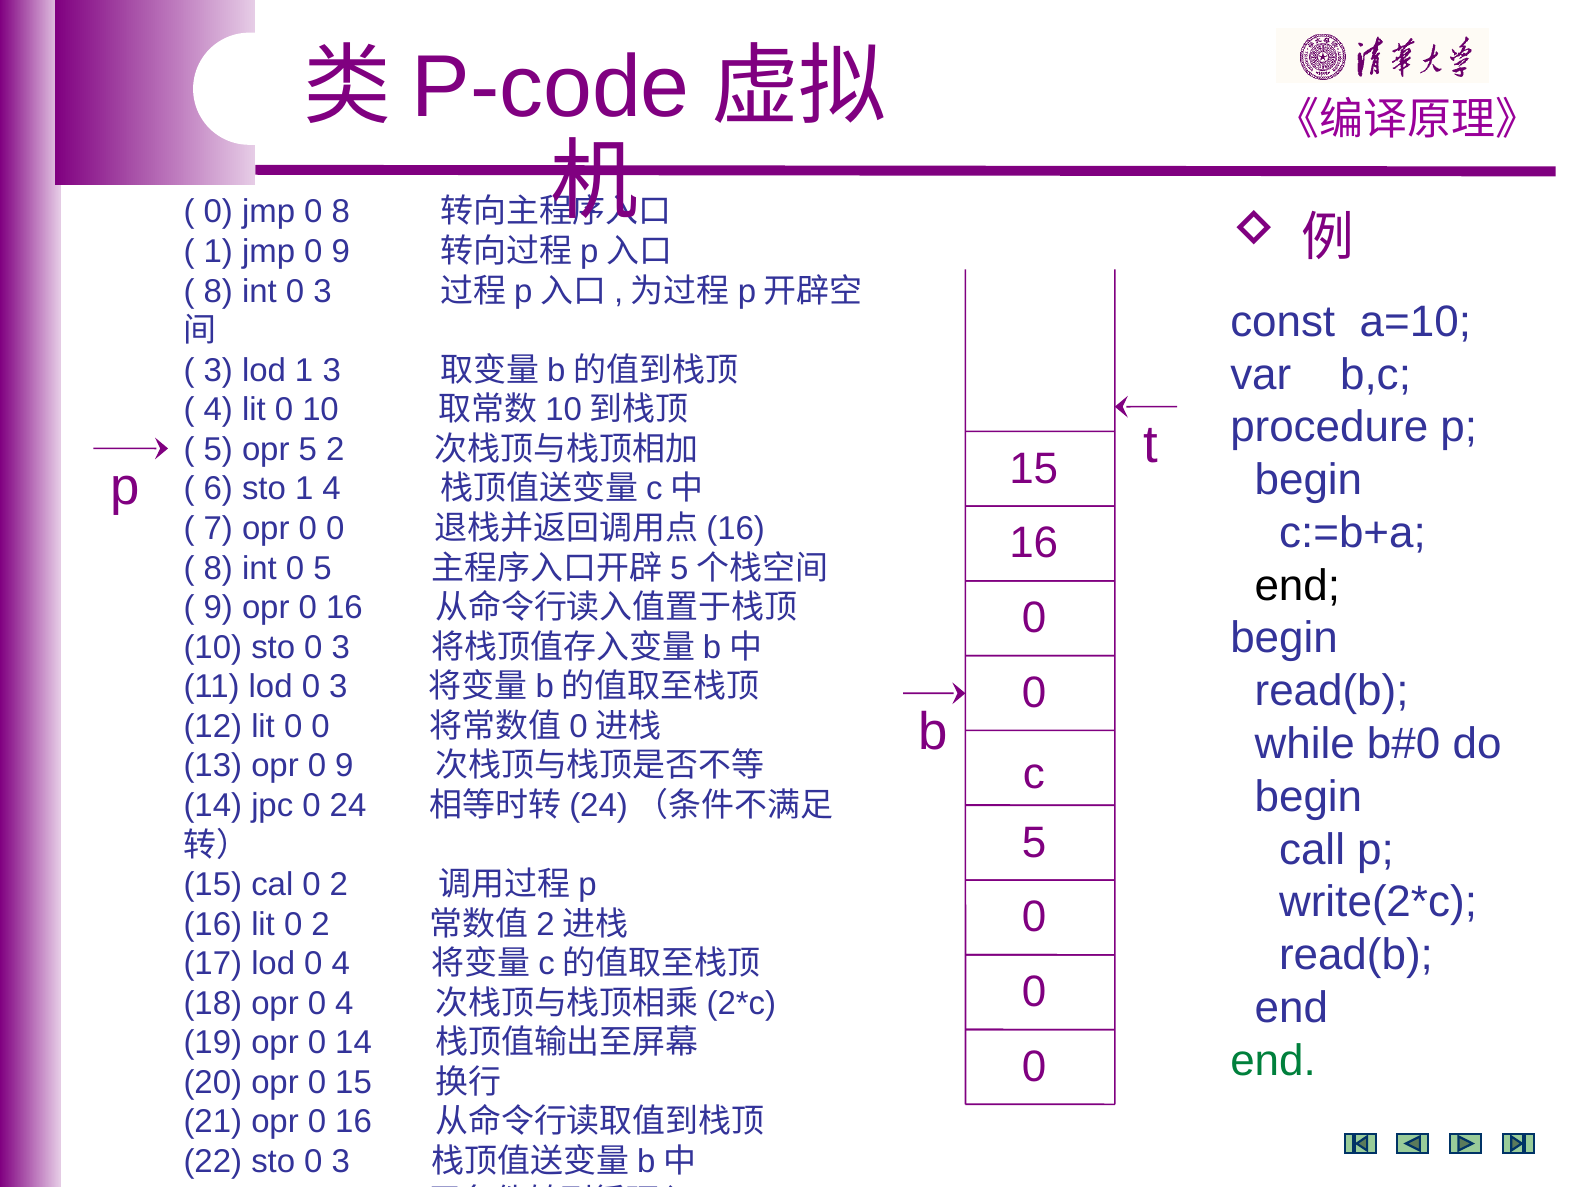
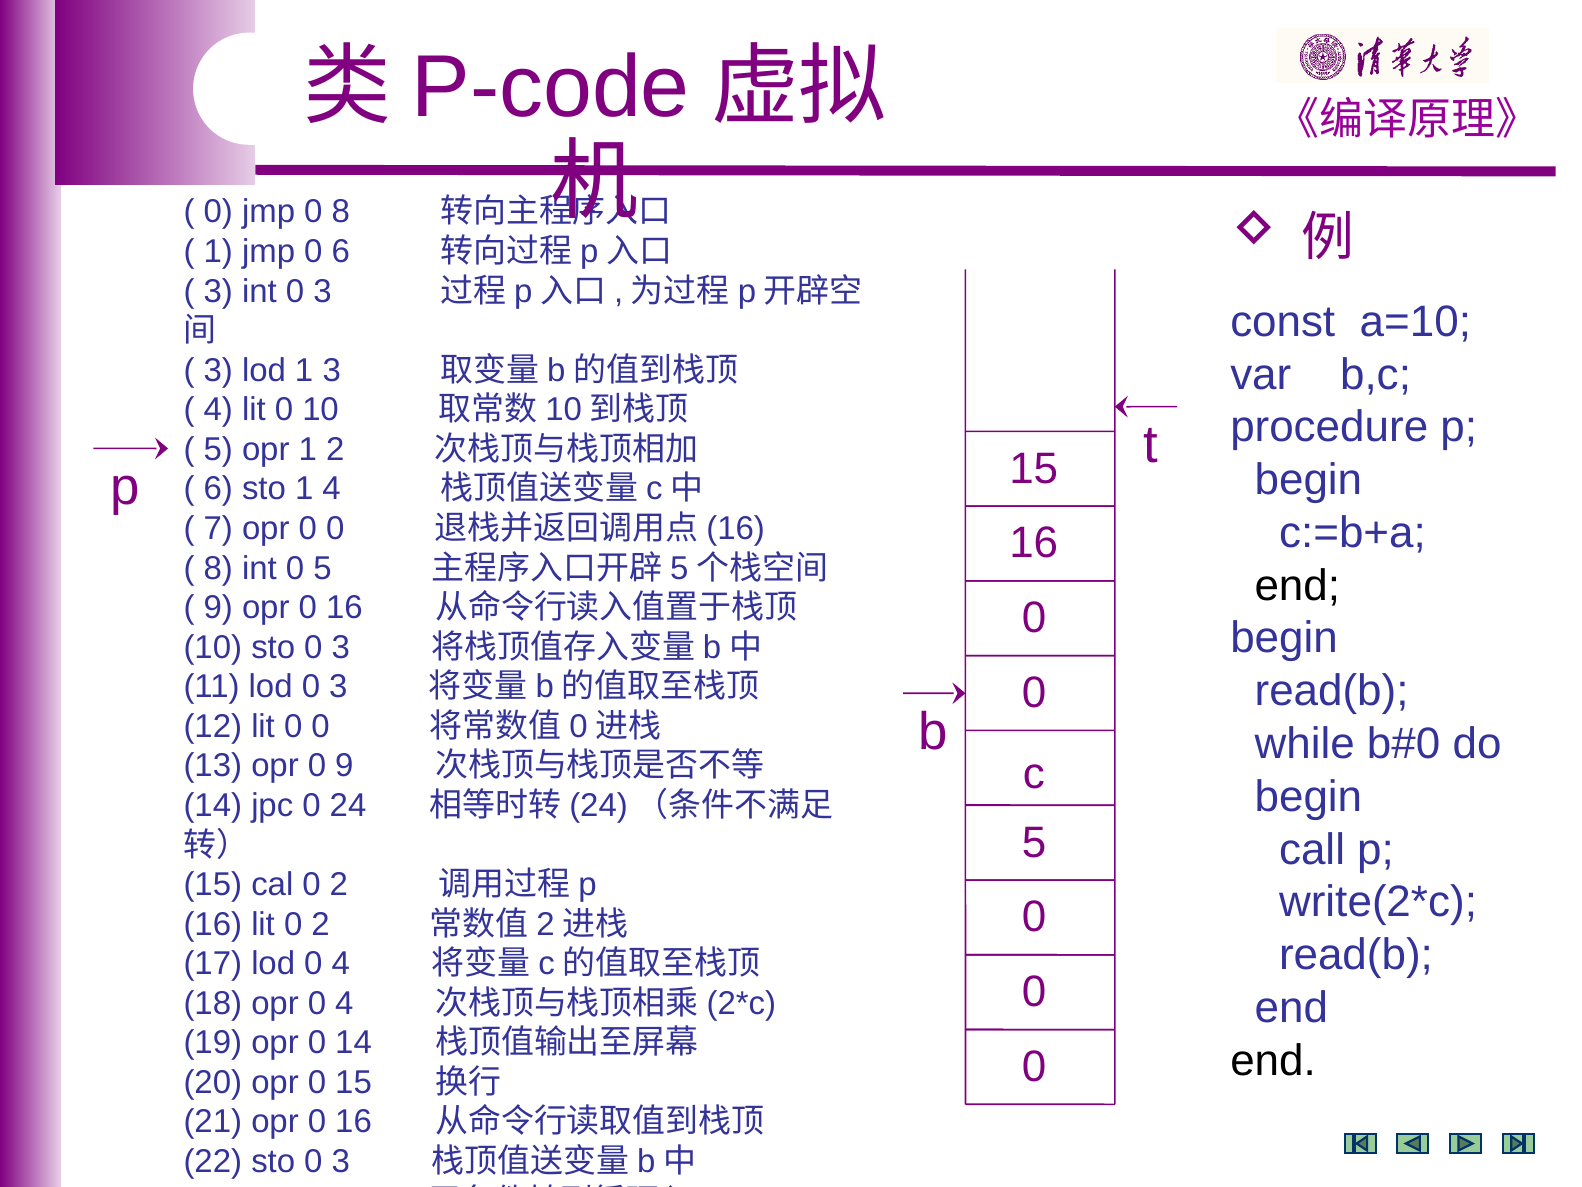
jmp 0 9: 9 -> 6 (341, 252)
8: 8 -> 3 (218, 291)
opr 5: 5 -> 1 (308, 449)
end colour: green -> black (1273, 1060)
